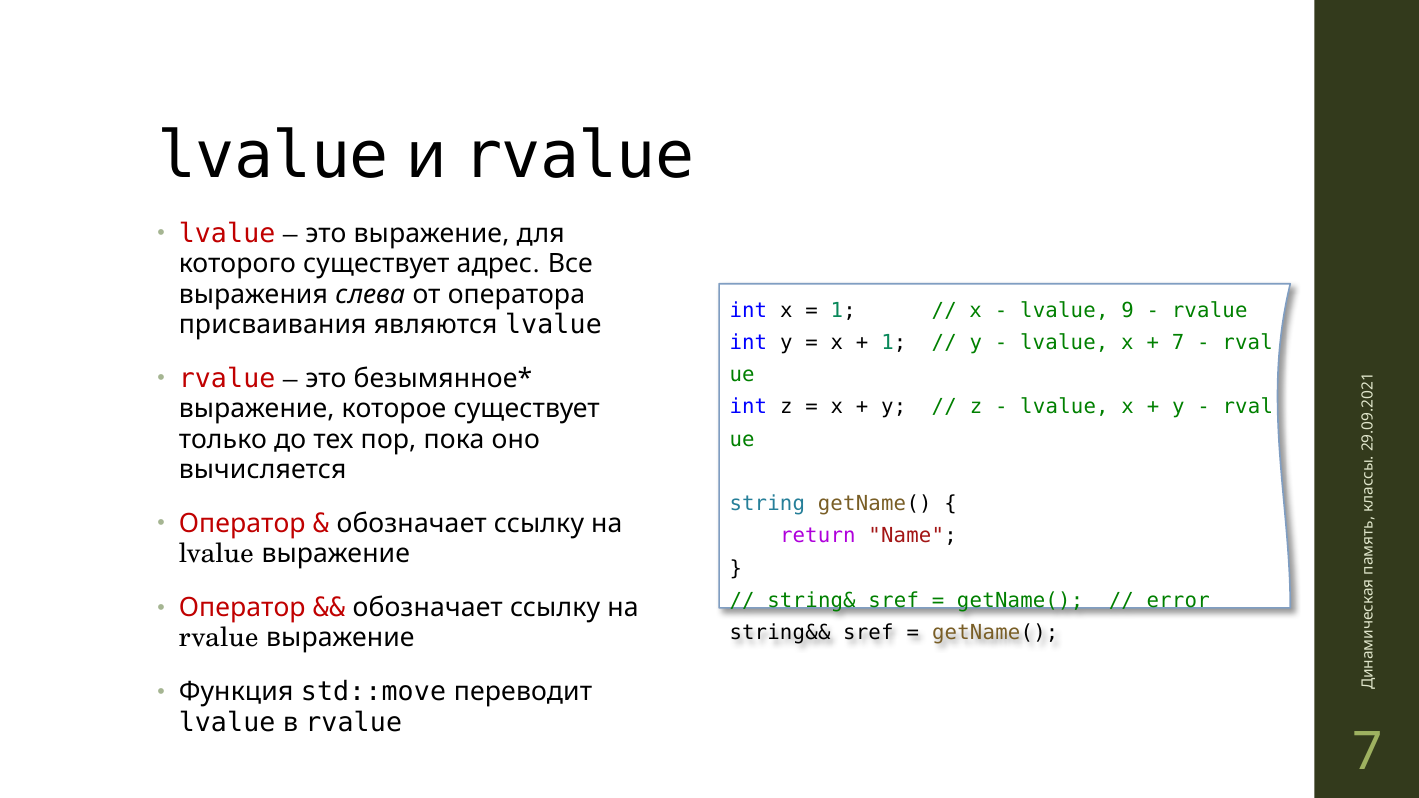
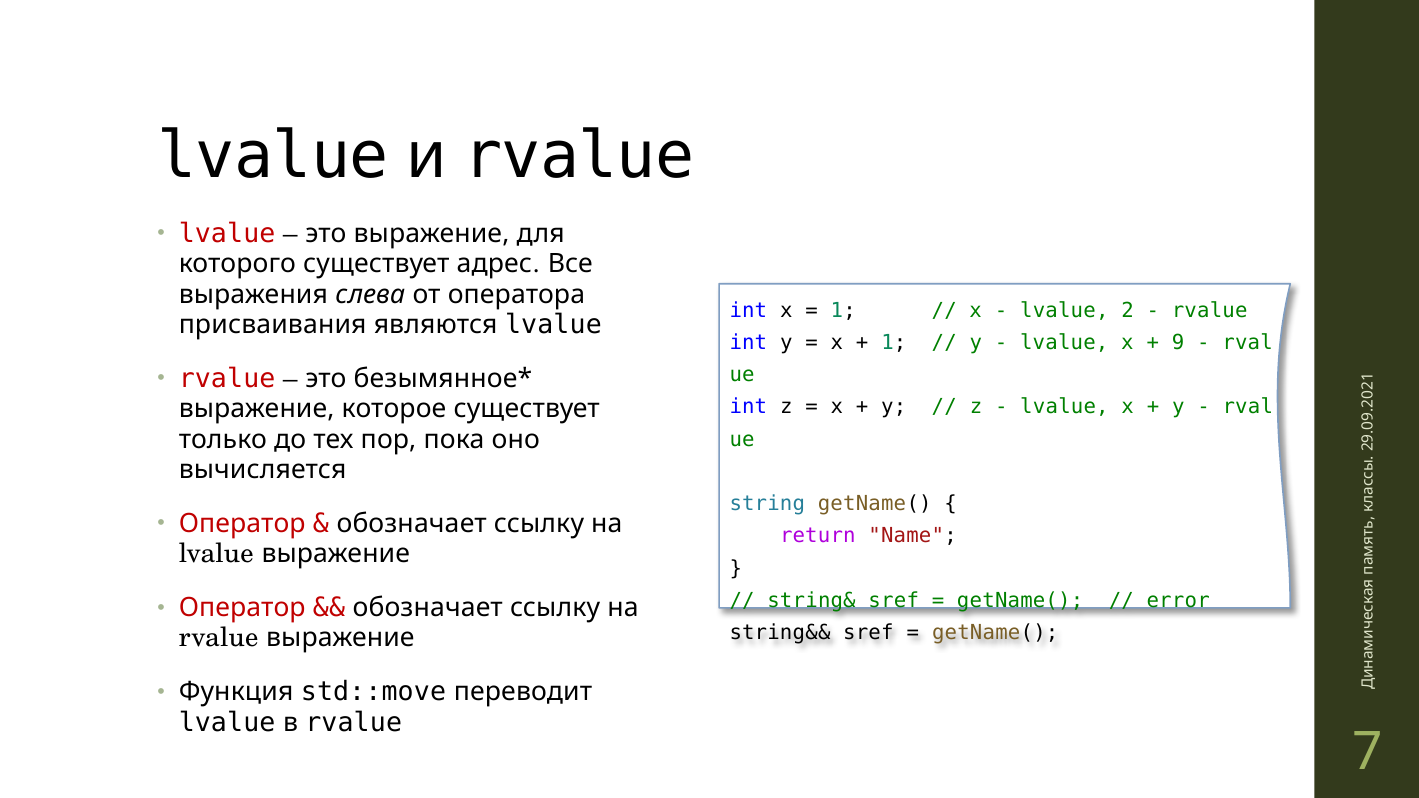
lvalue 9: 9 -> 2 (1128, 310)
7: 7 -> 9 (1178, 343)
